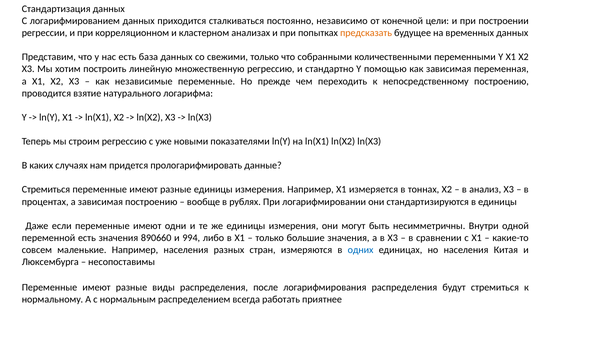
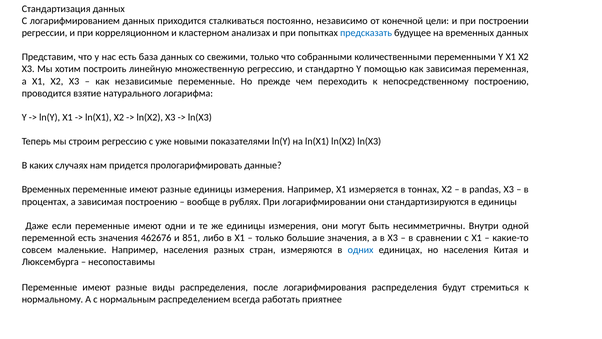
предсказать colour: orange -> blue (366, 33)
Стремиться: Стремиться -> Временных (46, 189)
анализ: анализ -> pandas (485, 189)
890660: 890660 -> 462676 (156, 238)
994: 994 -> 851 (191, 238)
